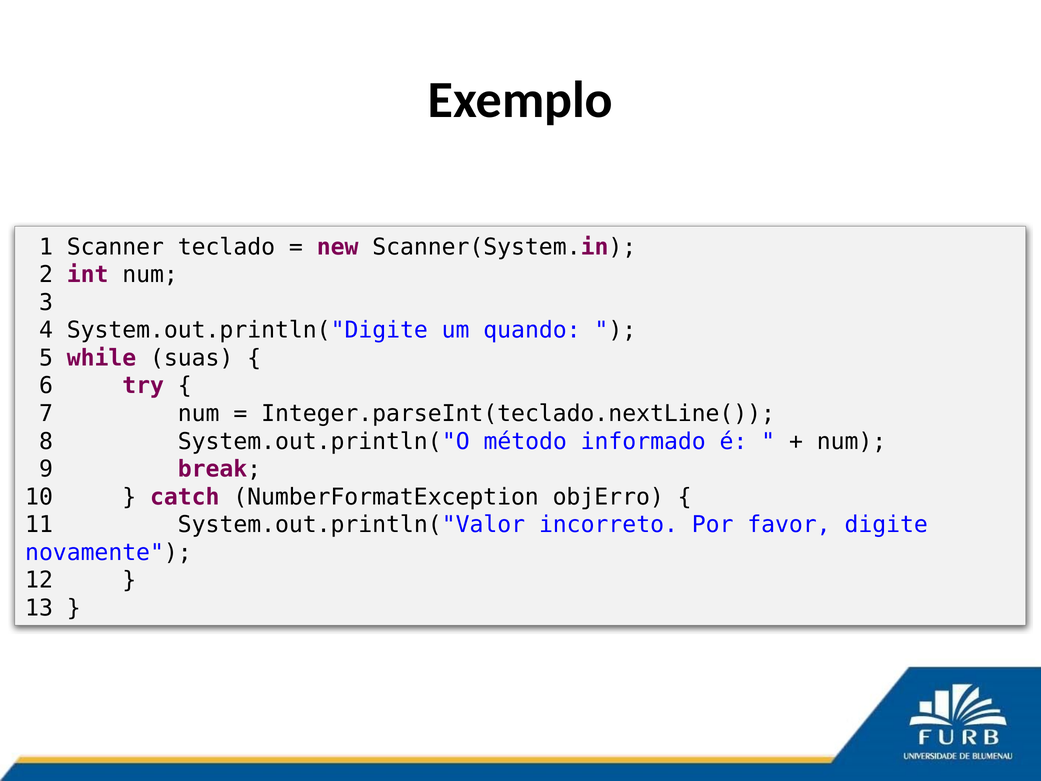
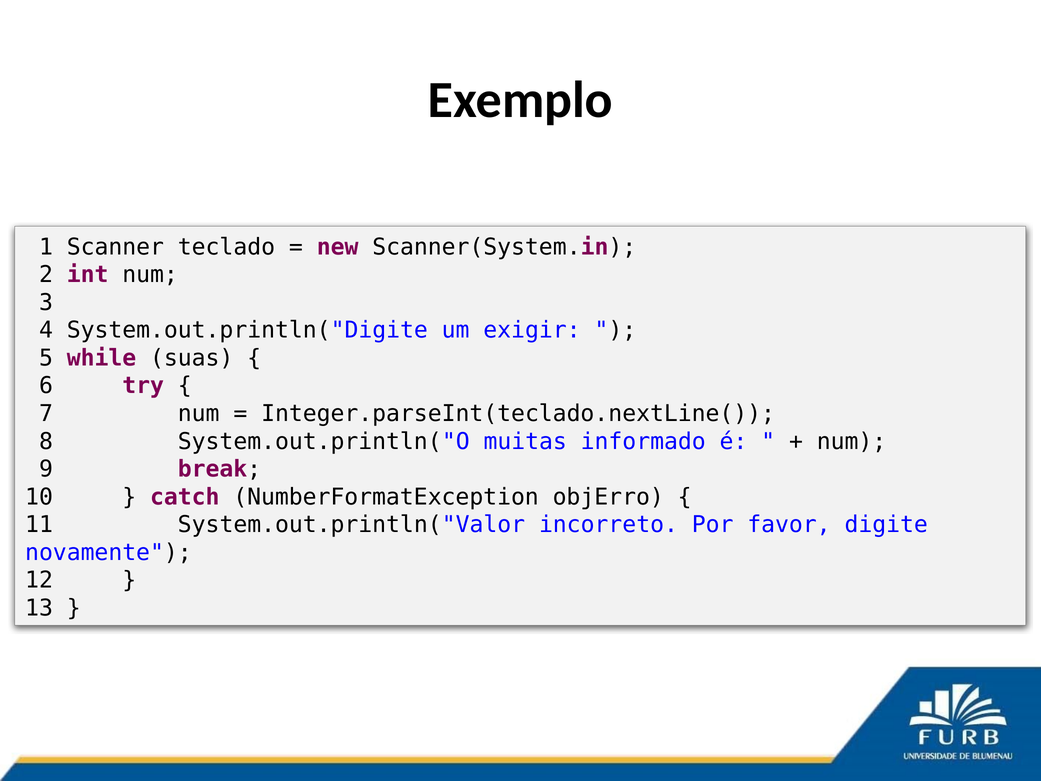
quando: quando -> exigir (532, 330)
método: método -> muitas (525, 441)
